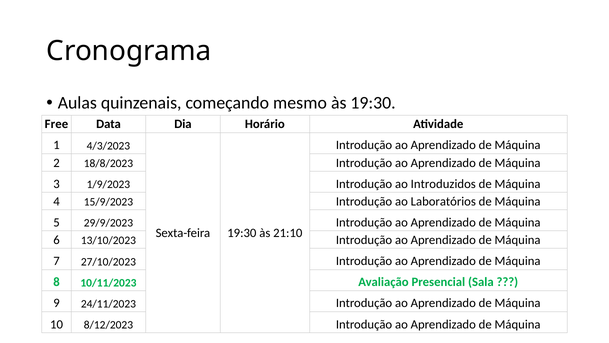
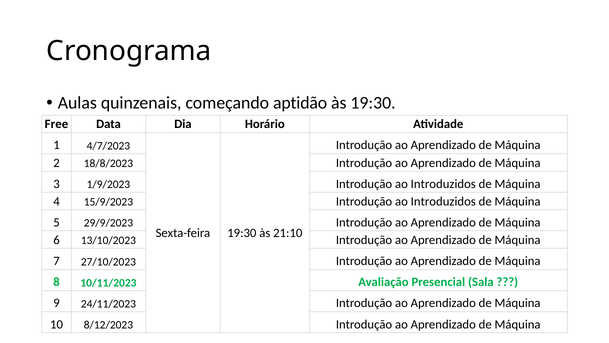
mesmo: mesmo -> aptidão (300, 103)
4/3/2023: 4/3/2023 -> 4/7/2023 (108, 146)
15/9/2023 Introdução ao Laboratórios: Laboratórios -> Introduzidos (443, 201)
